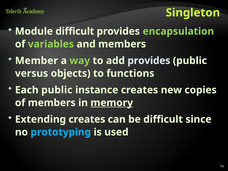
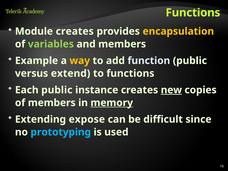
Singleton: Singleton -> Functions (193, 13)
Module difficult: difficult -> creates (75, 31)
encapsulation colour: light green -> yellow (178, 31)
Member: Member -> Example (37, 61)
way colour: light green -> yellow (80, 61)
add provides: provides -> function (149, 61)
objects: objects -> extend (71, 73)
new underline: none -> present (171, 90)
Extending creates: creates -> expose (87, 119)
